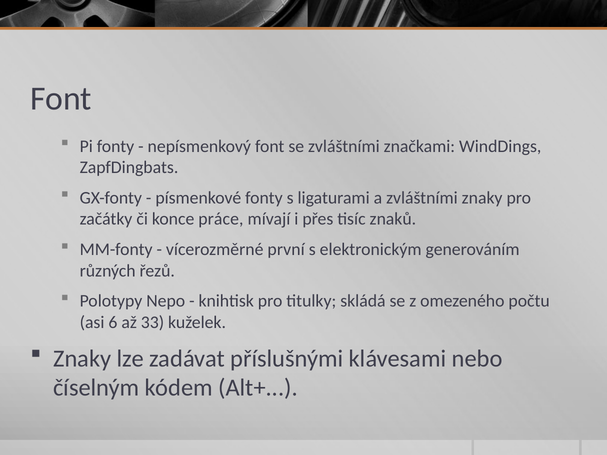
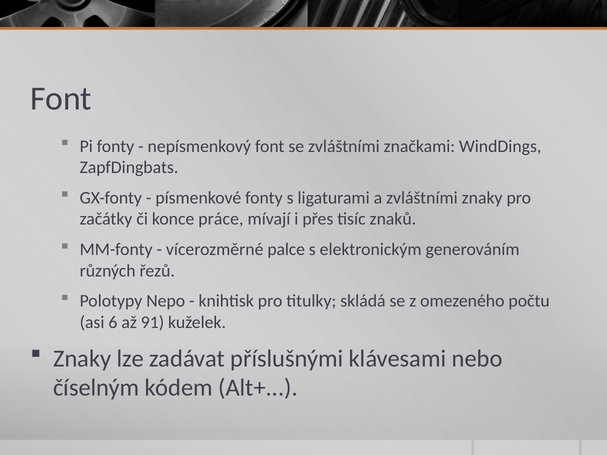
první: první -> palce (286, 250)
33: 33 -> 91 (152, 322)
